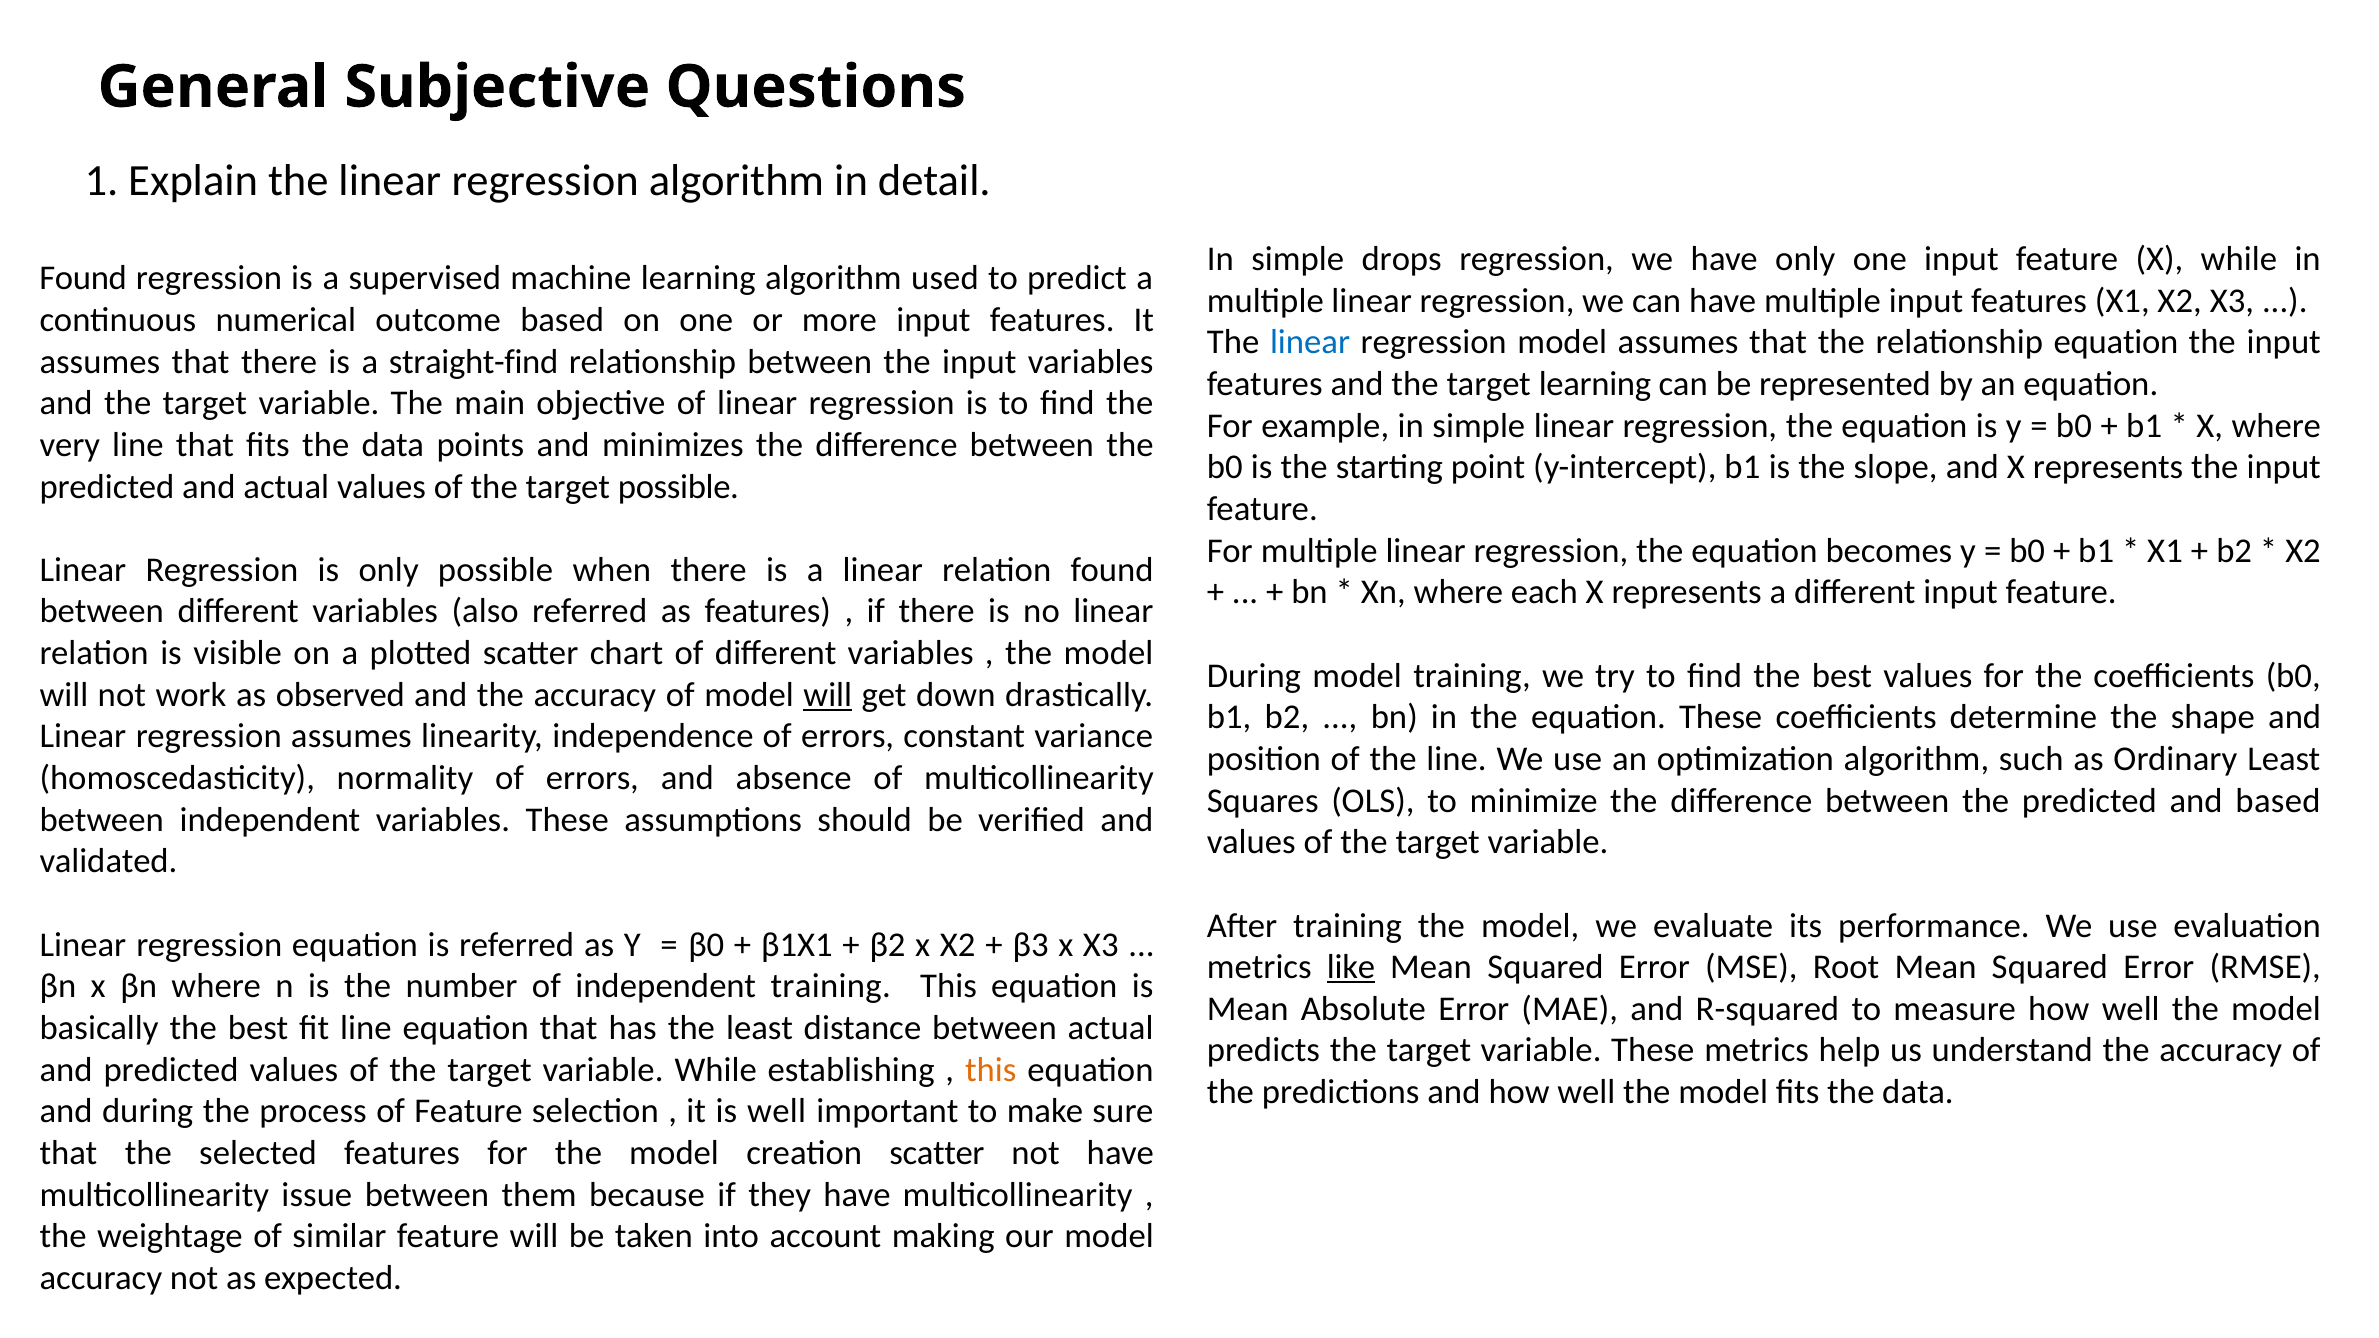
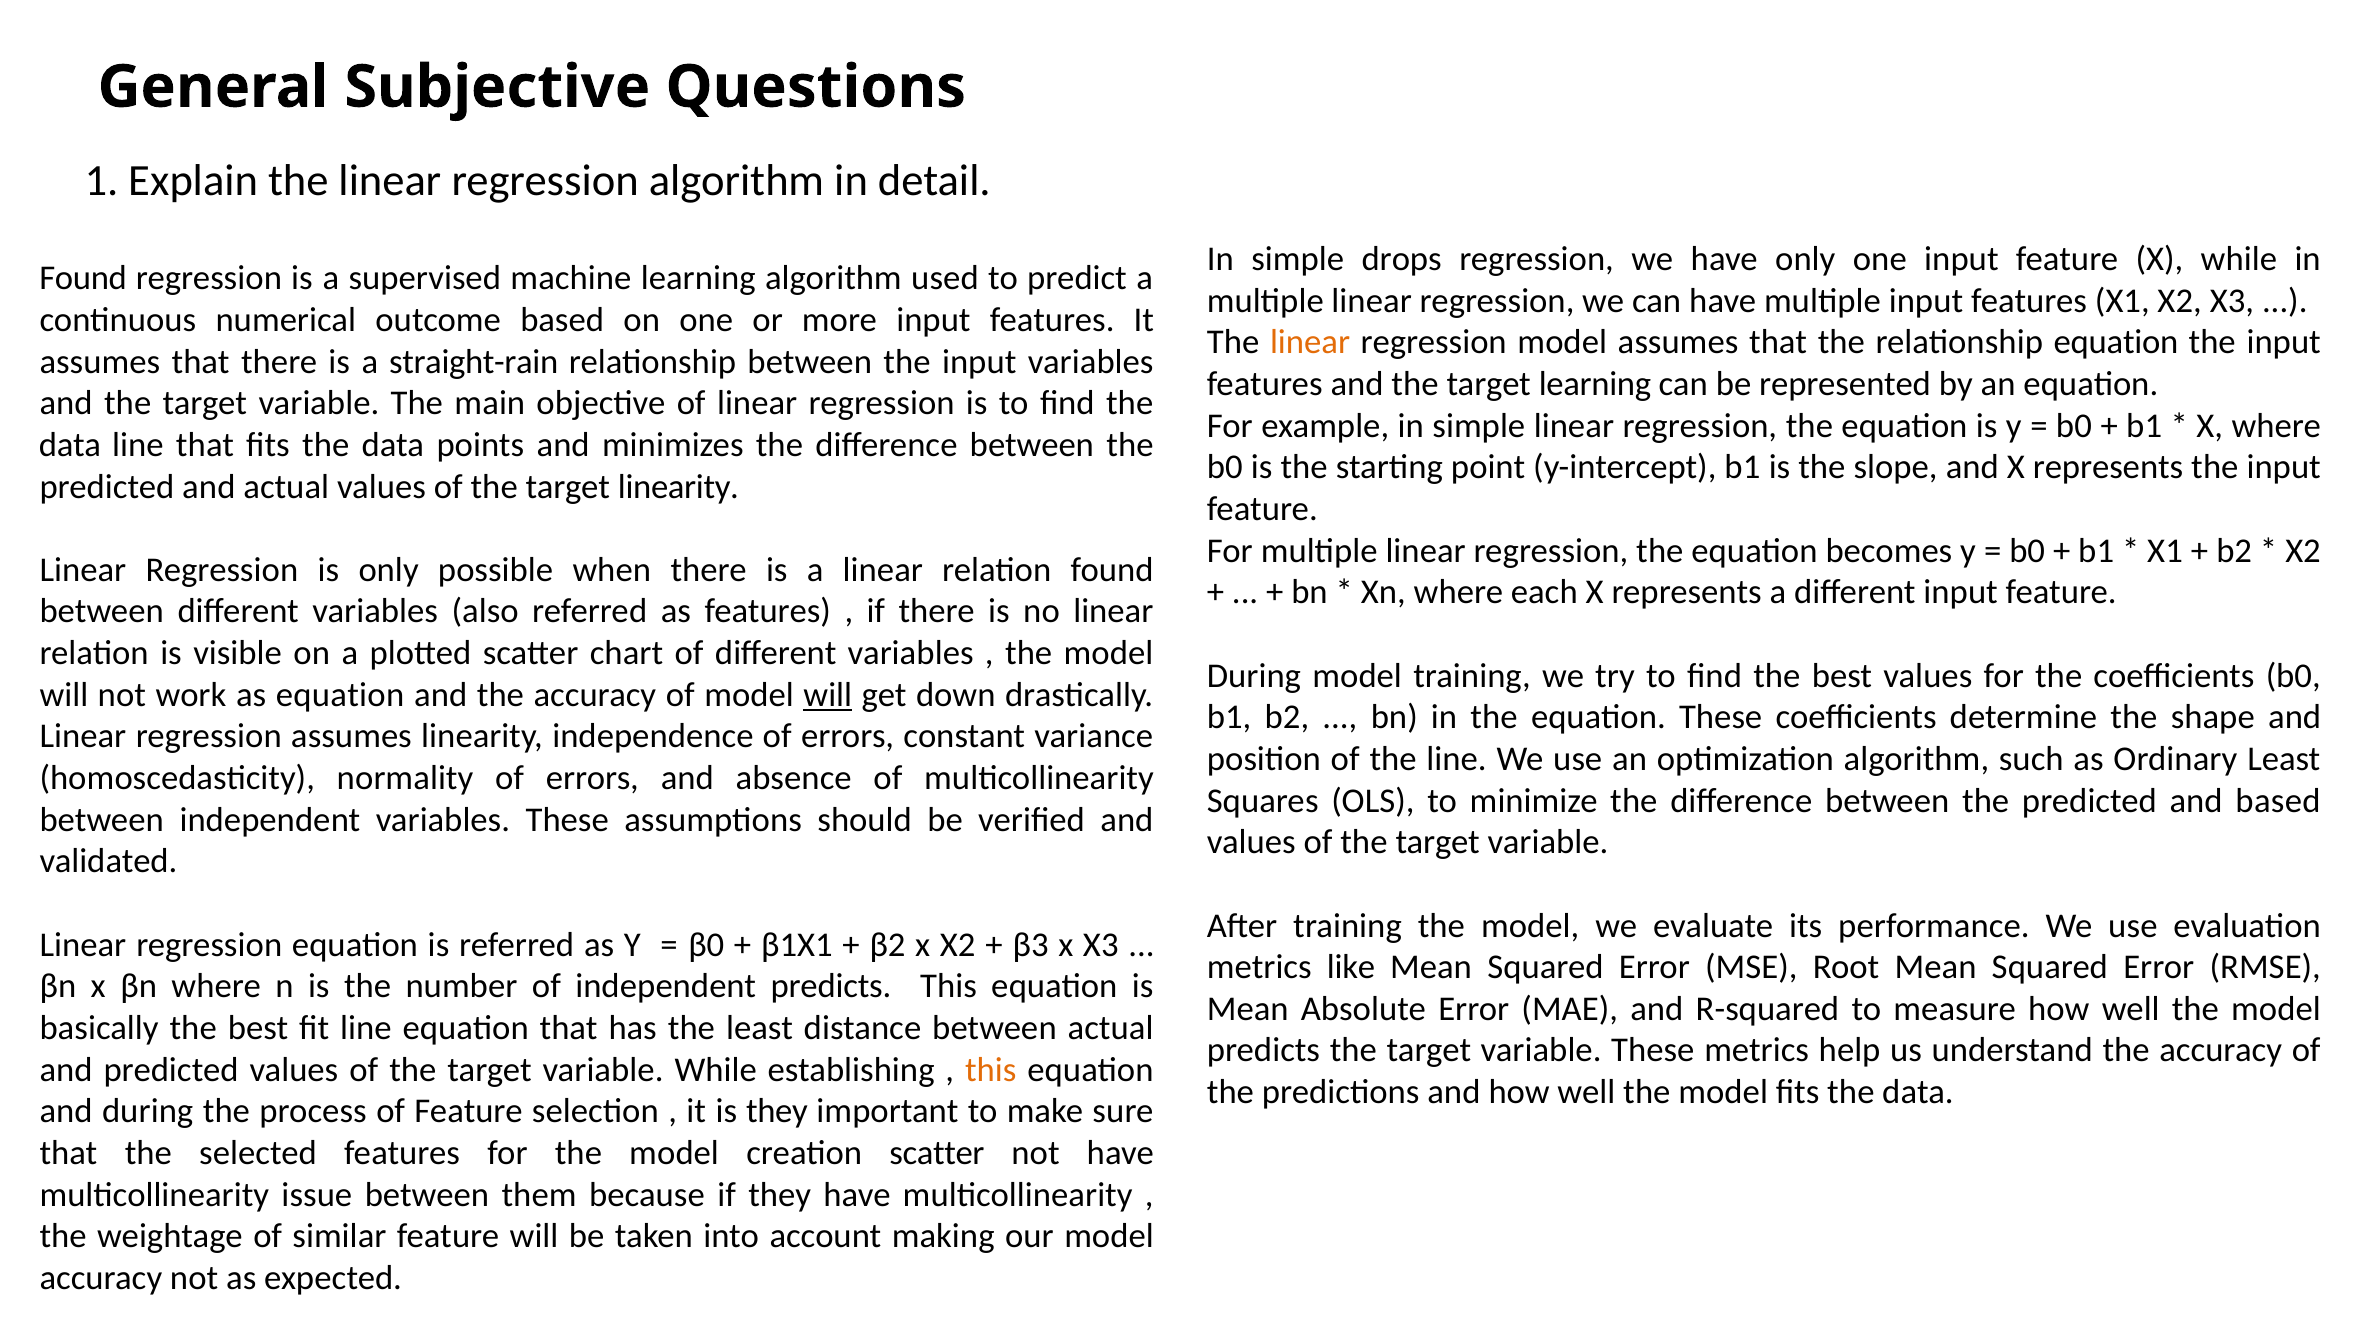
linear colour: blue -> orange (1310, 343)
straight-find: straight-find -> straight-rain (474, 362)
very: very -> data (70, 445)
target possible: possible -> linearity (678, 487)
as observed: observed -> equation (340, 695)
like underline: present -> none (1351, 967)
independent training: training -> predicts (831, 987)
is well: well -> they (777, 1111)
